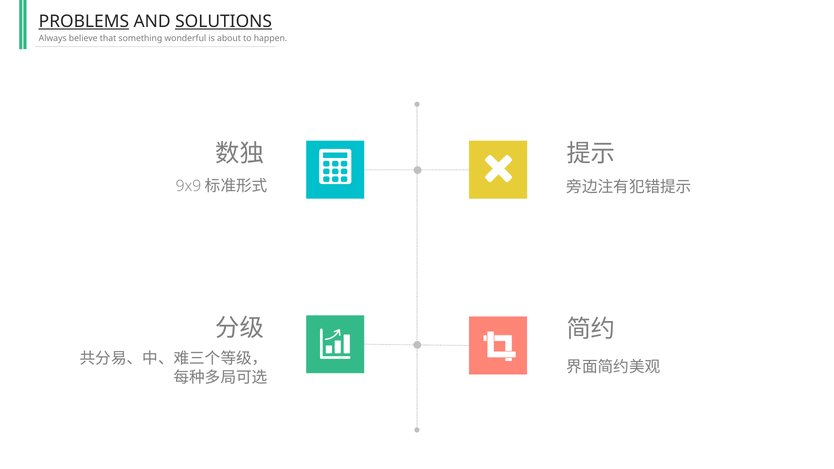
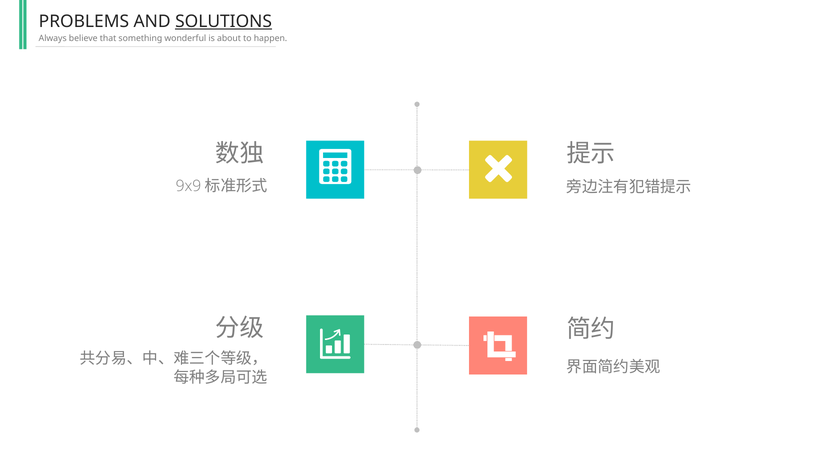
PROBLEMS underline: present -> none (84, 21)
